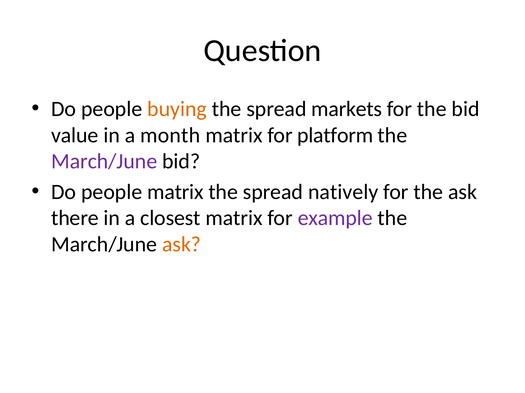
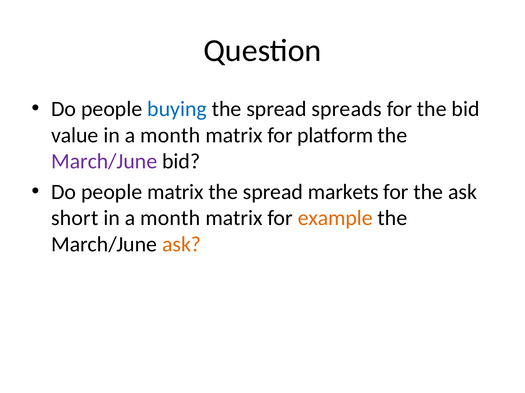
buying colour: orange -> blue (177, 109)
markets: markets -> spreads (347, 109)
natively: natively -> markets (343, 192)
there: there -> short (75, 219)
closest: closest -> month (170, 219)
example colour: purple -> orange (335, 219)
